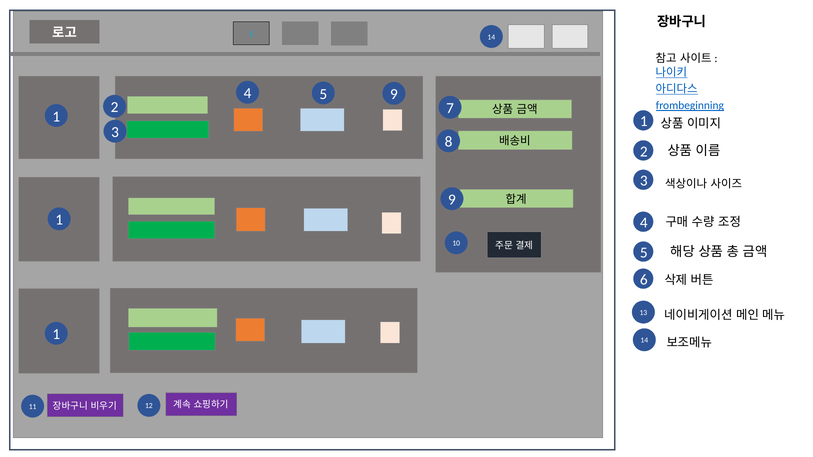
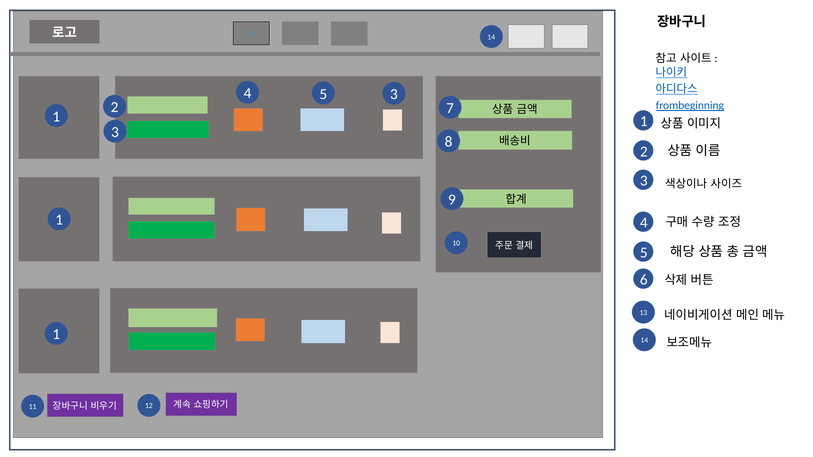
5 9: 9 -> 3 (394, 94)
